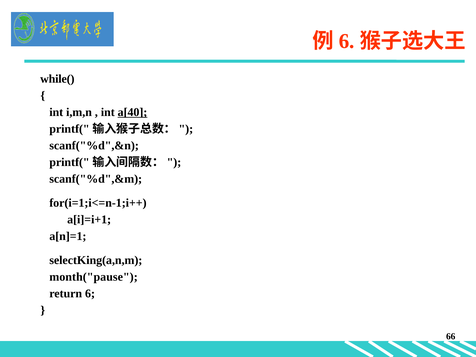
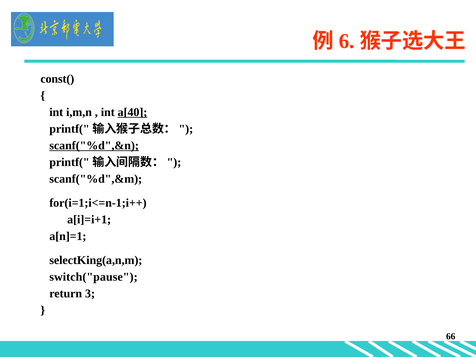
while(: while( -> const( (57, 79)
scanf("%d",&n underline: none -> present (94, 146)
month("pause: month("pause -> switch("pause (94, 277)
return 6: 6 -> 3 (90, 294)
